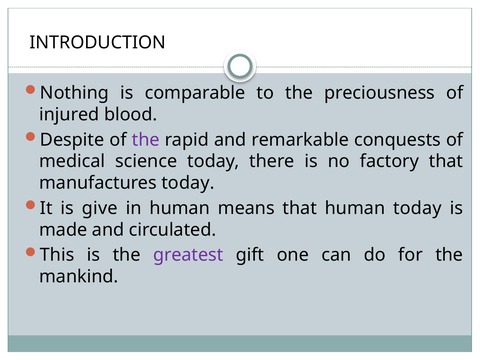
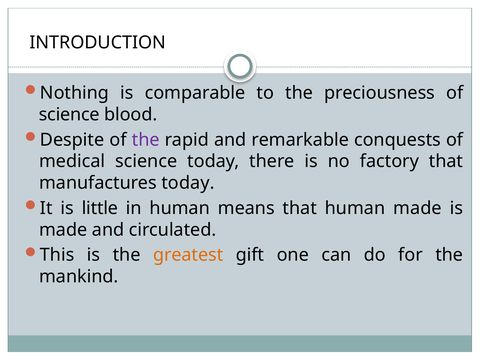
injured: injured -> science (69, 115)
give: give -> little (100, 208)
human today: today -> made (417, 208)
greatest colour: purple -> orange (188, 255)
